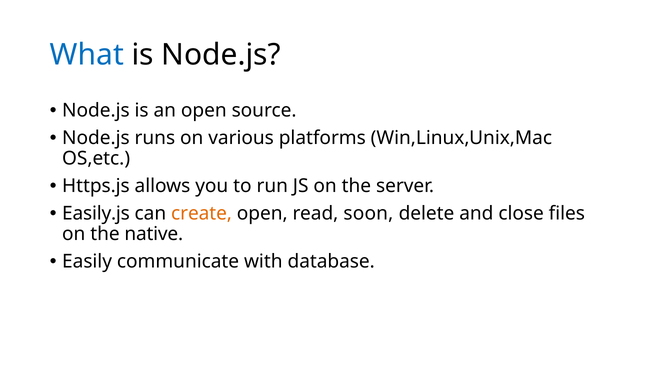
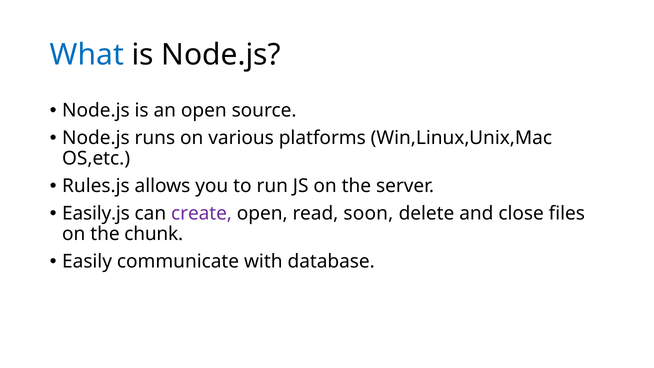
Https.js: Https.js -> Rules.js (96, 186)
create colour: orange -> purple (202, 213)
native: native -> chunk (154, 234)
